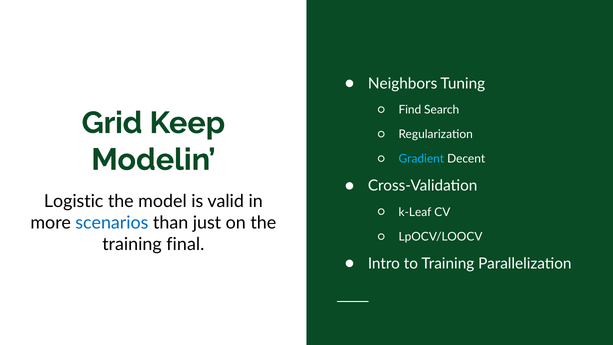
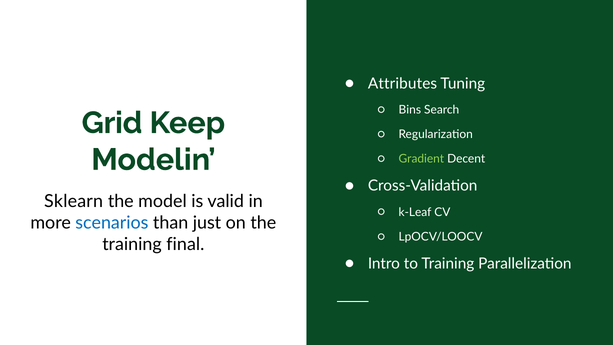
Neighbors: Neighbors -> Attributes (403, 83)
Find: Find -> Bins (410, 110)
Gradient colour: light blue -> light green (421, 159)
Logistic: Logistic -> Sklearn (74, 201)
